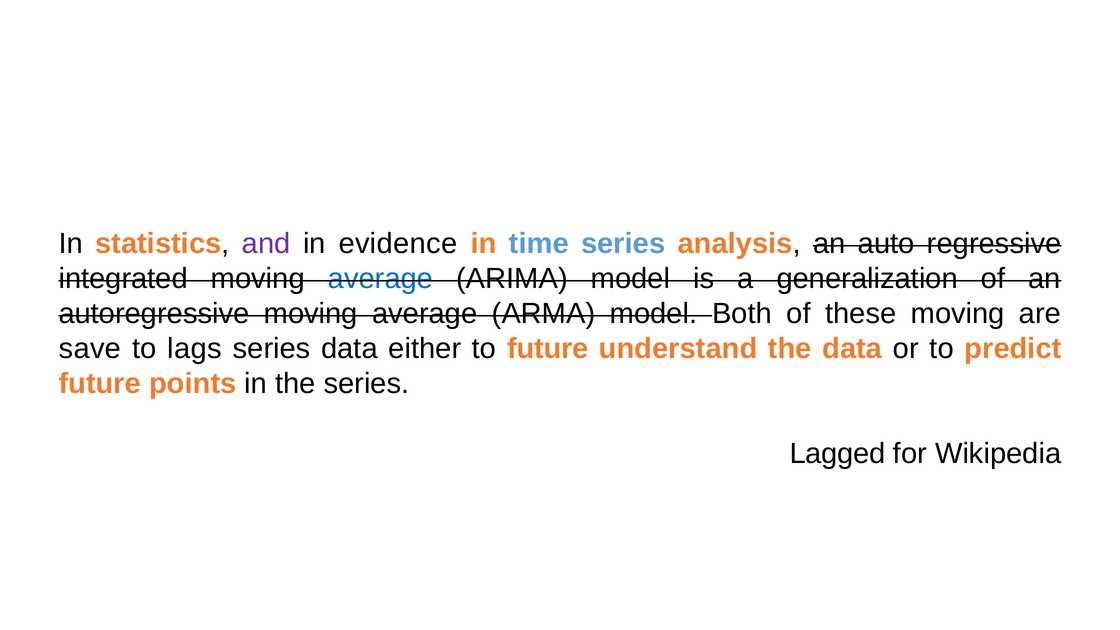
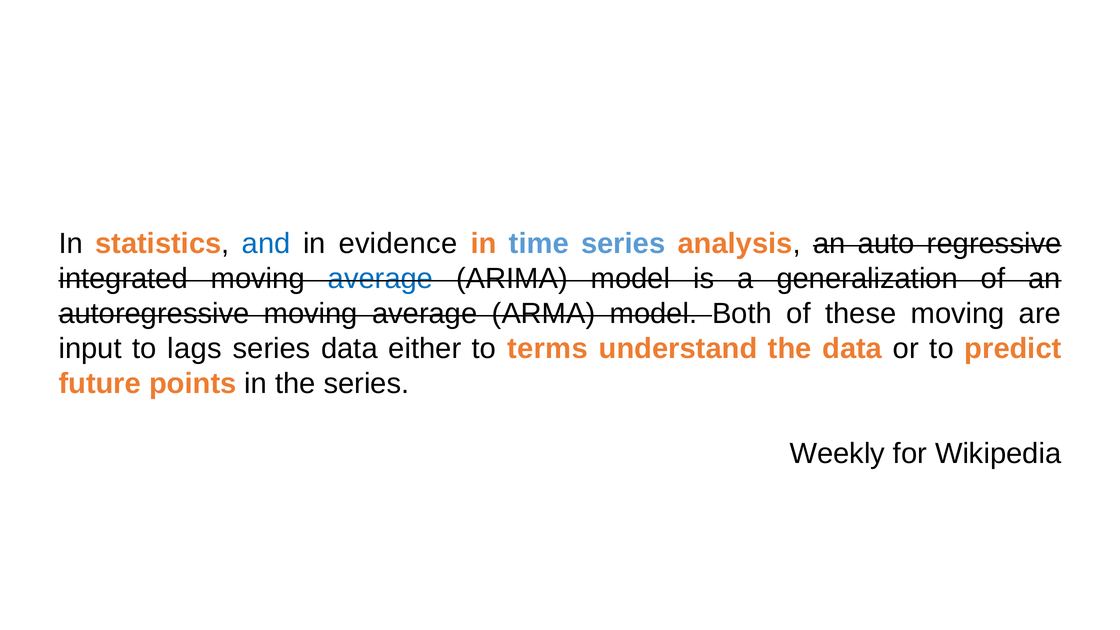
and colour: purple -> blue (266, 244)
save: save -> input (90, 349)
to future: future -> terms (548, 349)
Lagged: Lagged -> Weekly (837, 454)
